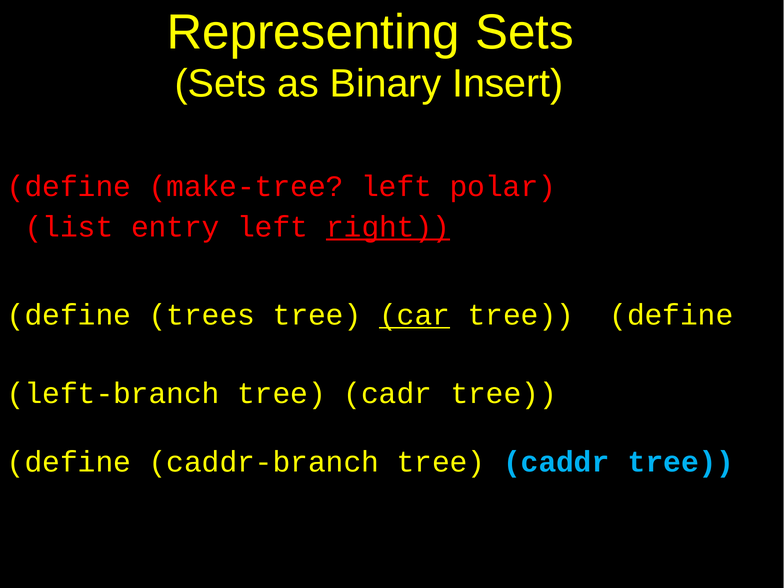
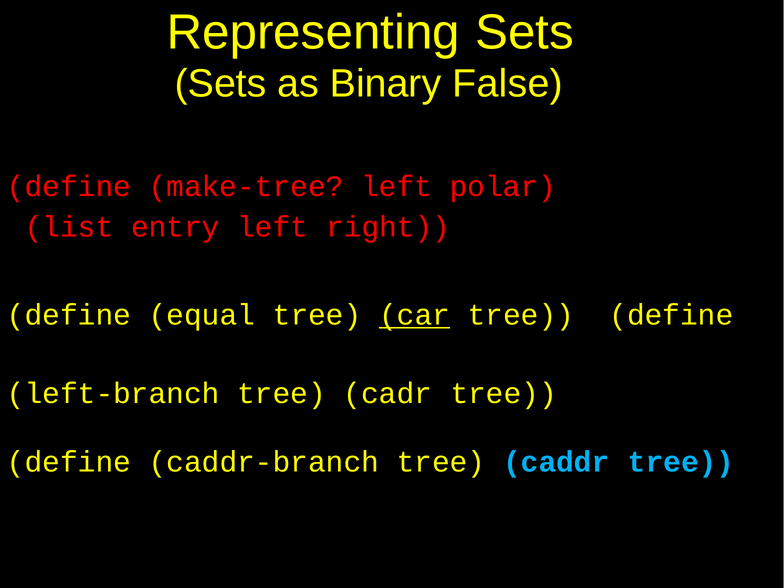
Insert: Insert -> False (508, 83)
right underline: present -> none (388, 227)
trees: trees -> equal (202, 315)
